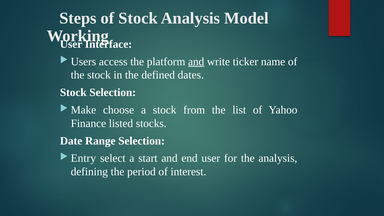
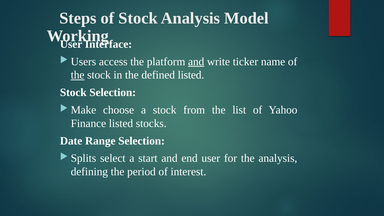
the underline: none -> present (78, 75)
defined dates: dates -> listed (191, 75)
Entry: Entry -> Splits (83, 158)
